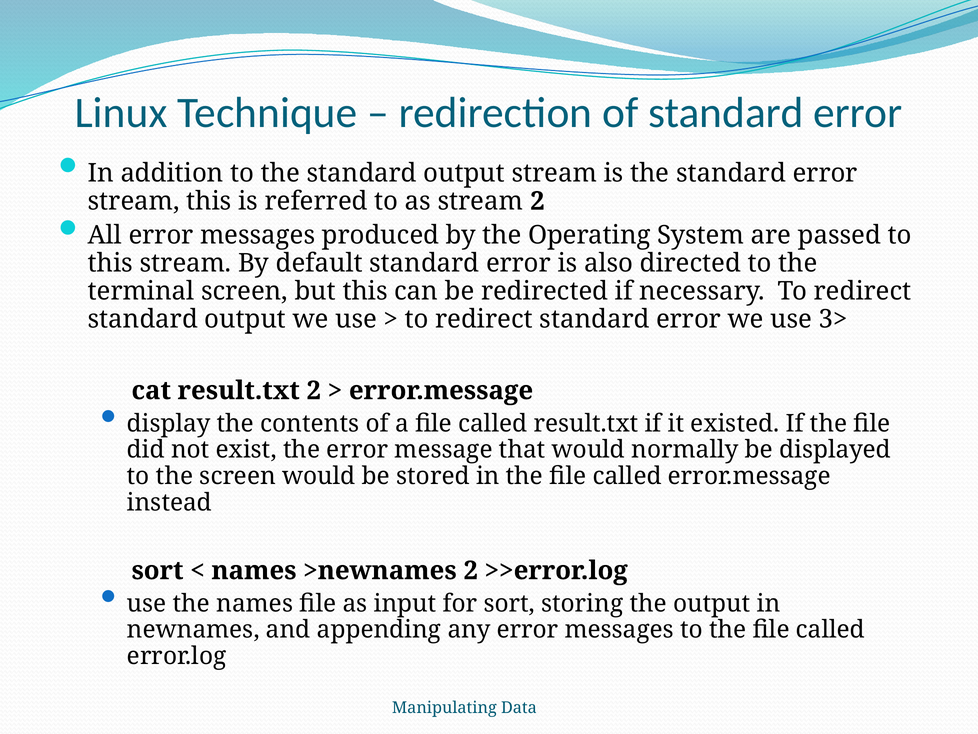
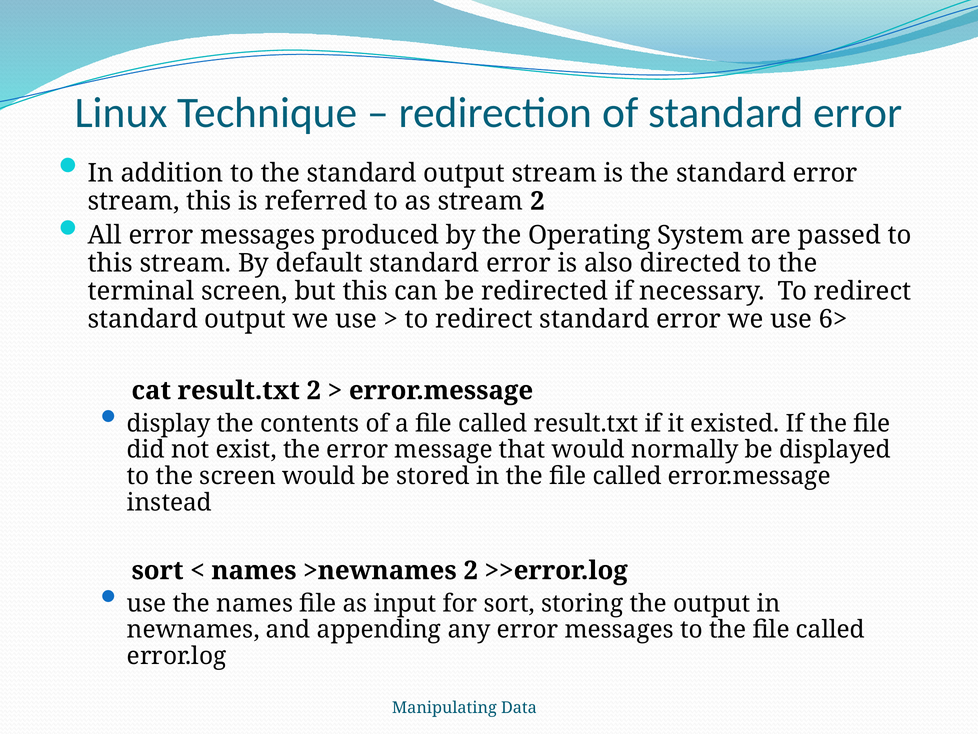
3>: 3> -> 6> (833, 319)
